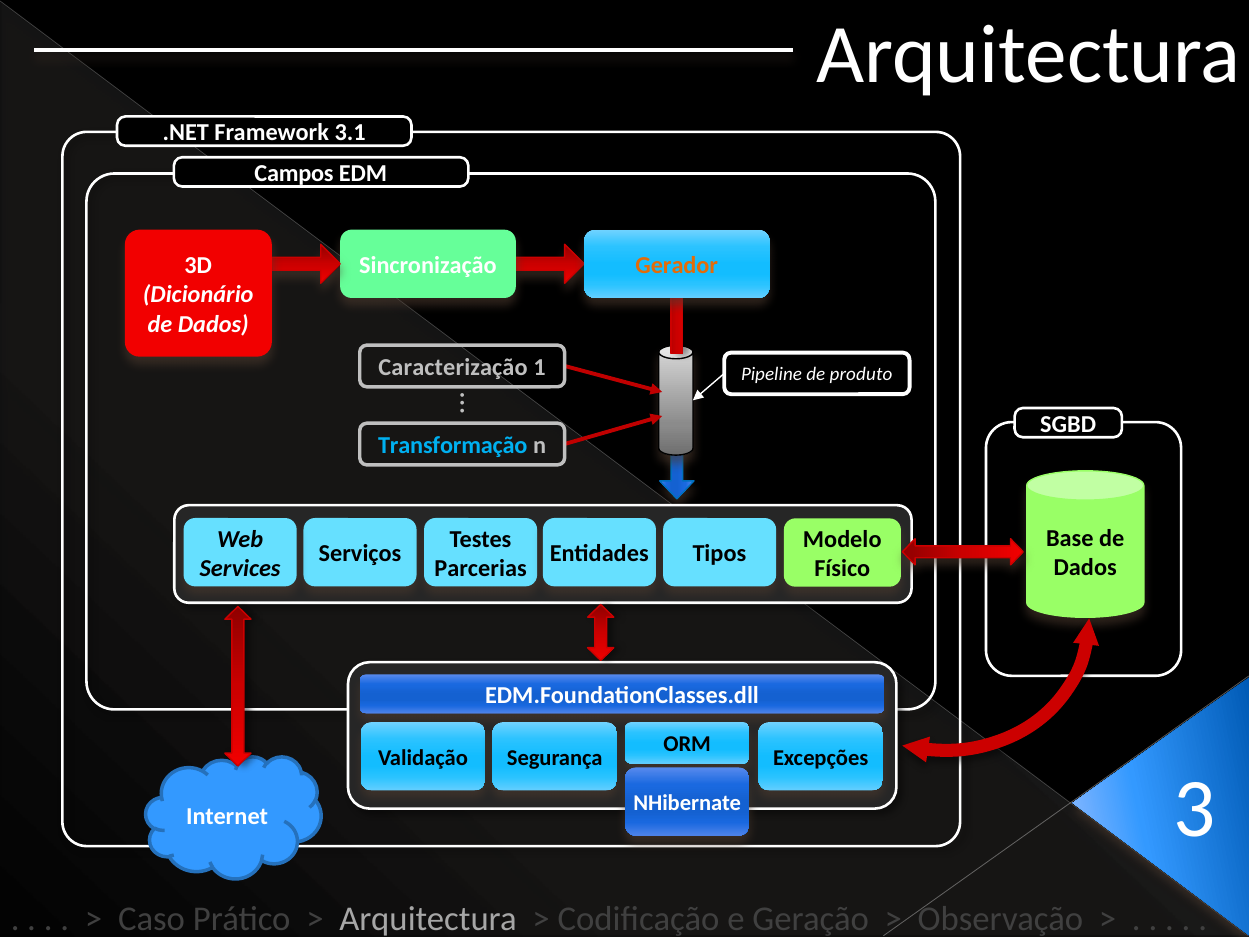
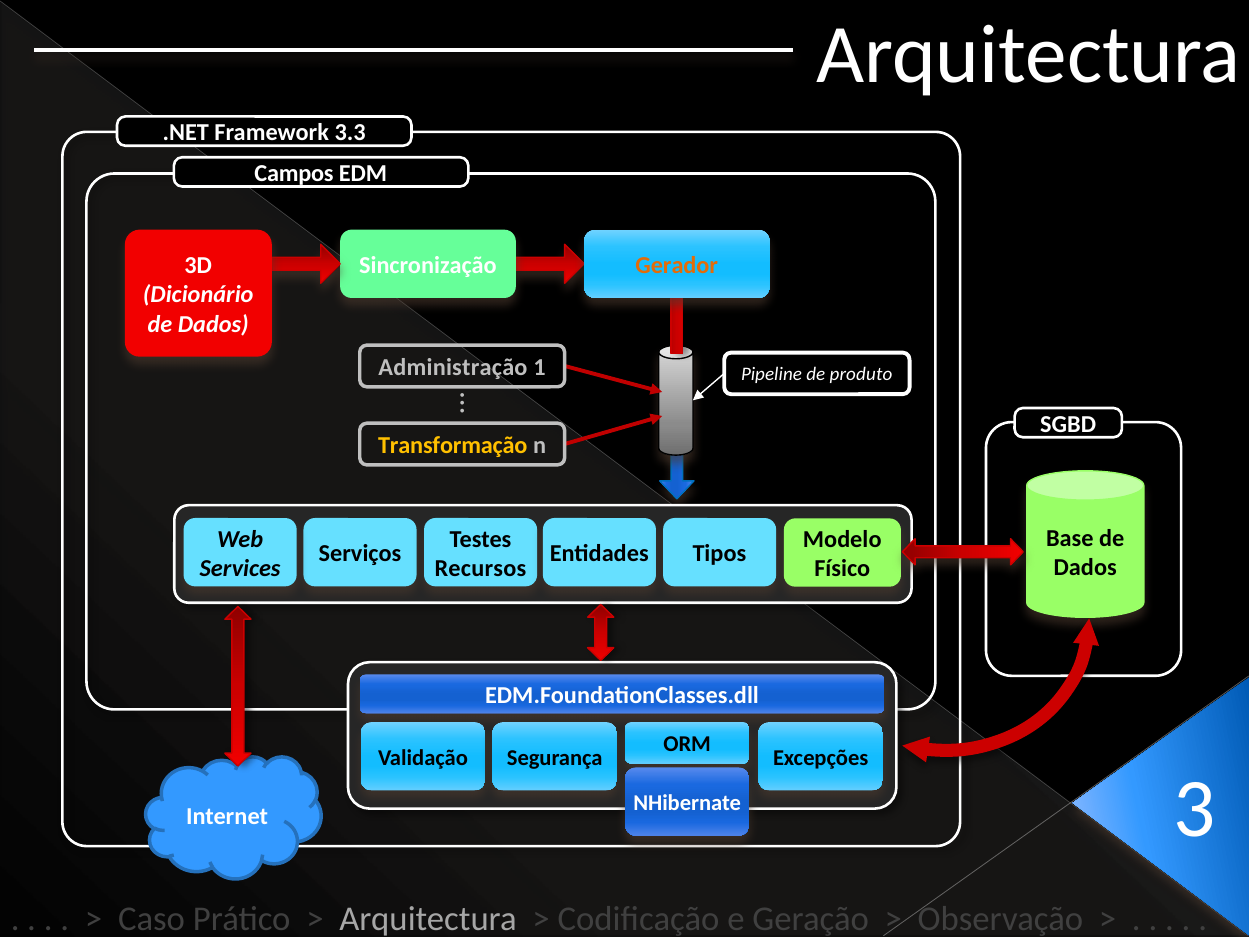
3.1: 3.1 -> 3.3 (350, 133)
Caracterização: Caracterização -> Administração (453, 368)
Transformação colour: light blue -> yellow (453, 446)
Parcerias: Parcerias -> Recursos (480, 568)
